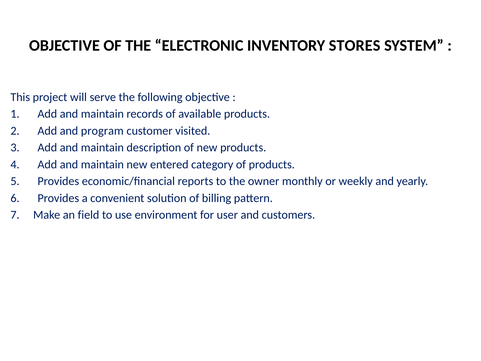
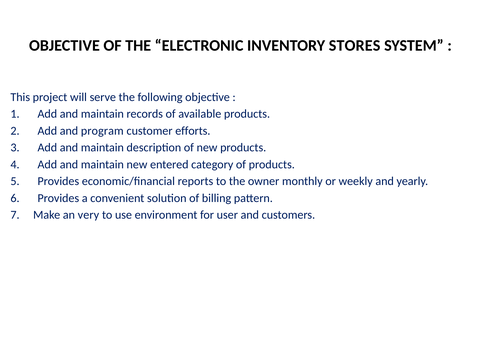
visited: visited -> efforts (193, 131)
field: field -> very (88, 215)
